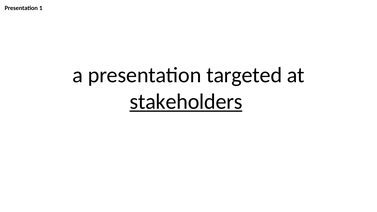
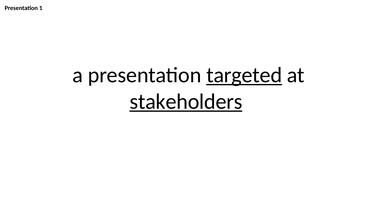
targeted underline: none -> present (244, 75)
